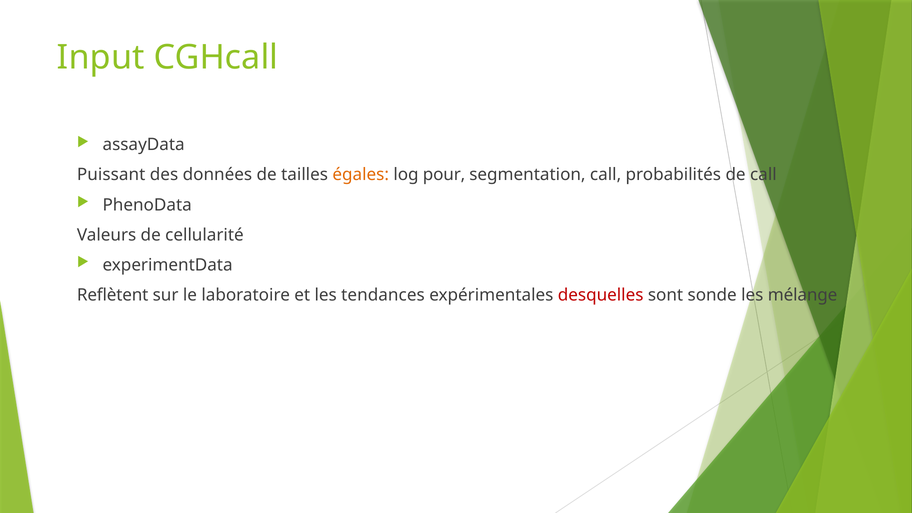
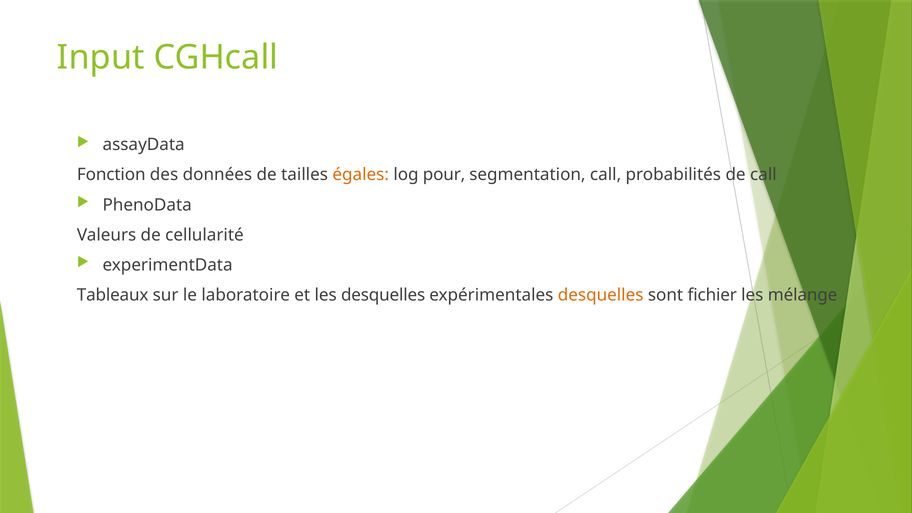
Puissant: Puissant -> Fonction (111, 175)
Reflètent: Reflètent -> Tableaux (113, 295)
les tendances: tendances -> desquelles (383, 295)
desquelles colour: red -> orange (601, 295)
sonde: sonde -> fichier (712, 295)
